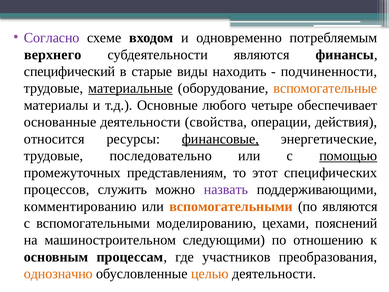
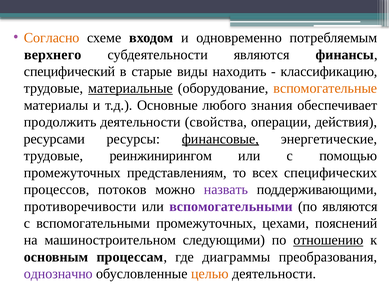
Согласно colour: purple -> orange (52, 38)
подчиненности: подчиненности -> классификацию (329, 71)
четыре: четыре -> знания (272, 105)
основанные: основанные -> продолжить (60, 122)
относится: относится -> ресурсами (54, 139)
последовательно: последовательно -> реинжинирингом (161, 156)
помощью underline: present -> none (348, 156)
этот: этот -> всех (265, 172)
служить: служить -> потоков (122, 189)
комментированию: комментированию -> противоречивости (80, 206)
вспомогательными colour: orange -> purple (231, 206)
вспомогательными моделированию: моделированию -> промежуточных (206, 223)
отношению underline: none -> present (328, 240)
участников: участников -> диаграммы (236, 257)
однозначно colour: orange -> purple (58, 274)
